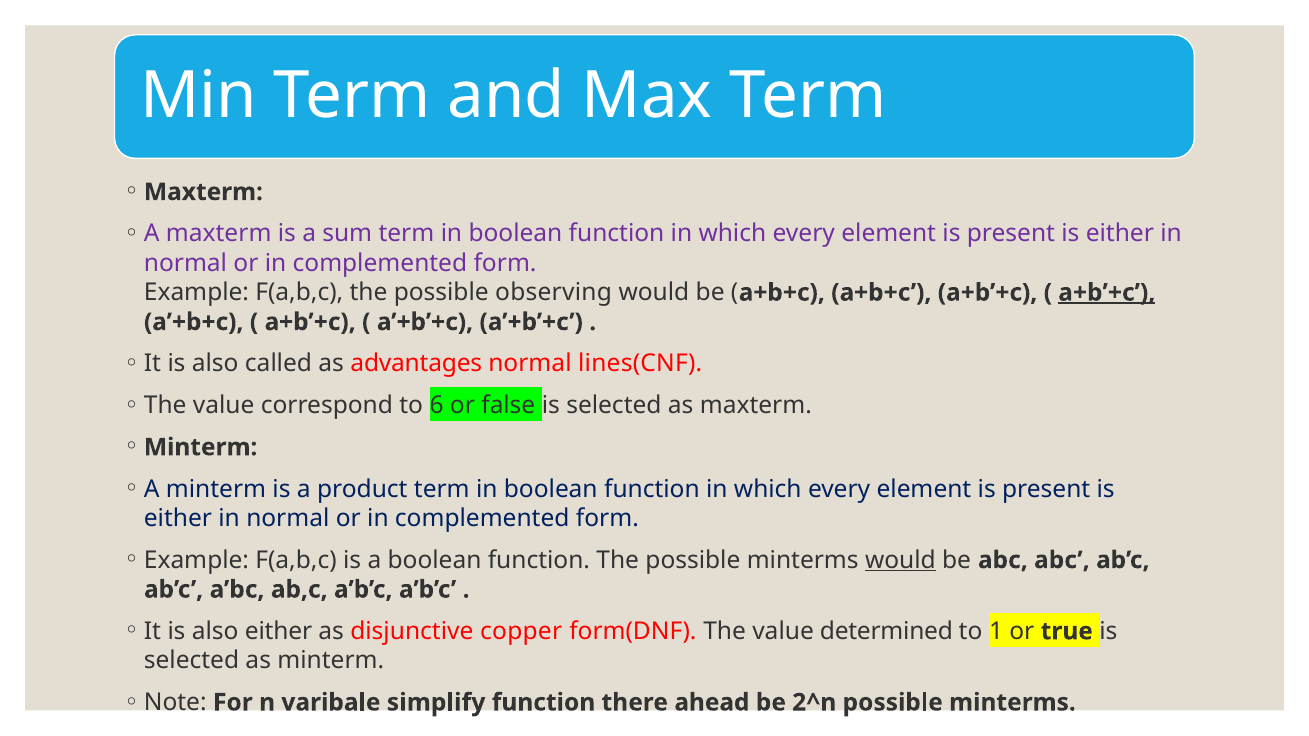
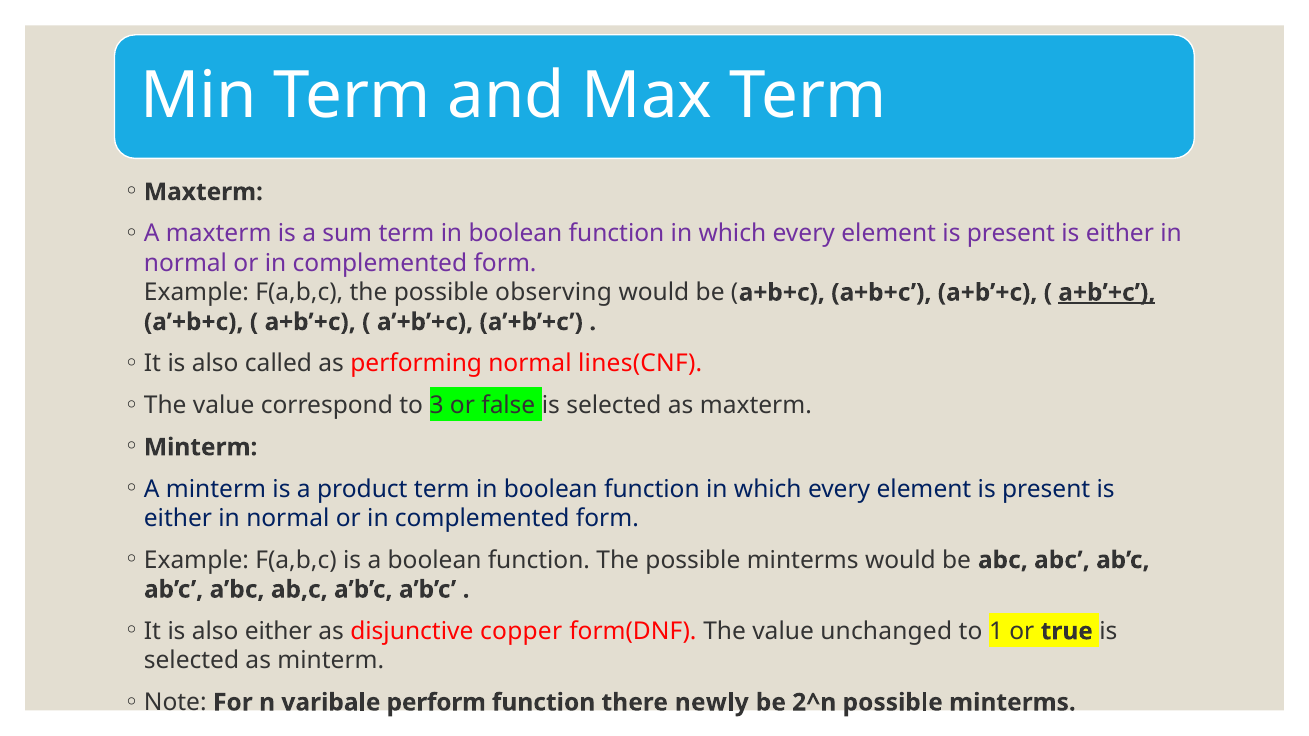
advantages: advantages -> performing (416, 364)
6: 6 -> 3 (437, 406)
would underline: present -> none (900, 560)
determined: determined -> unchanged (886, 632)
simplify: simplify -> perform (436, 703)
ahead: ahead -> newly (712, 703)
